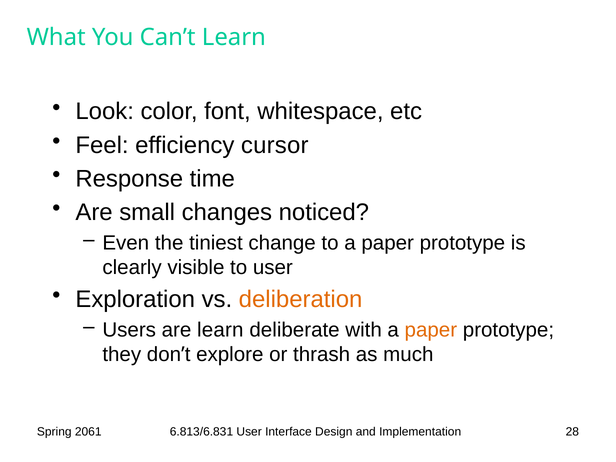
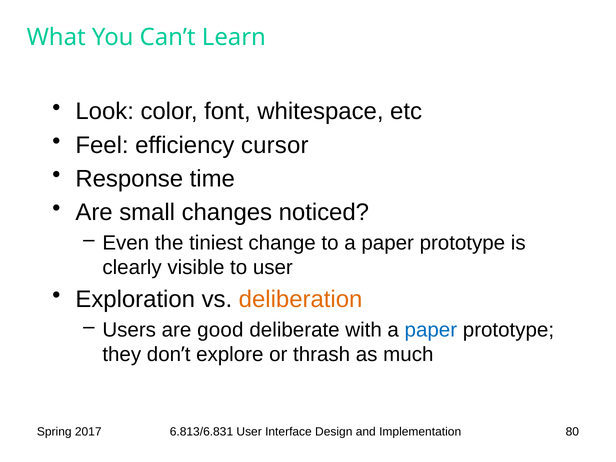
are learn: learn -> good (220, 330)
paper colour: orange -> blue (431, 330)
2061: 2061 -> 2017 (88, 432)
28: 28 -> 80 (572, 432)
